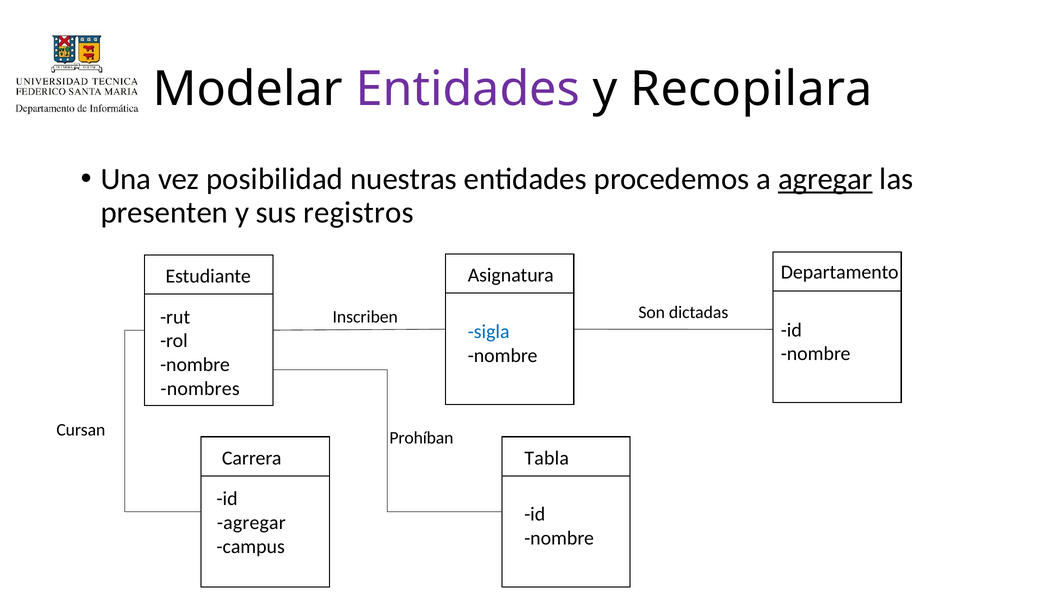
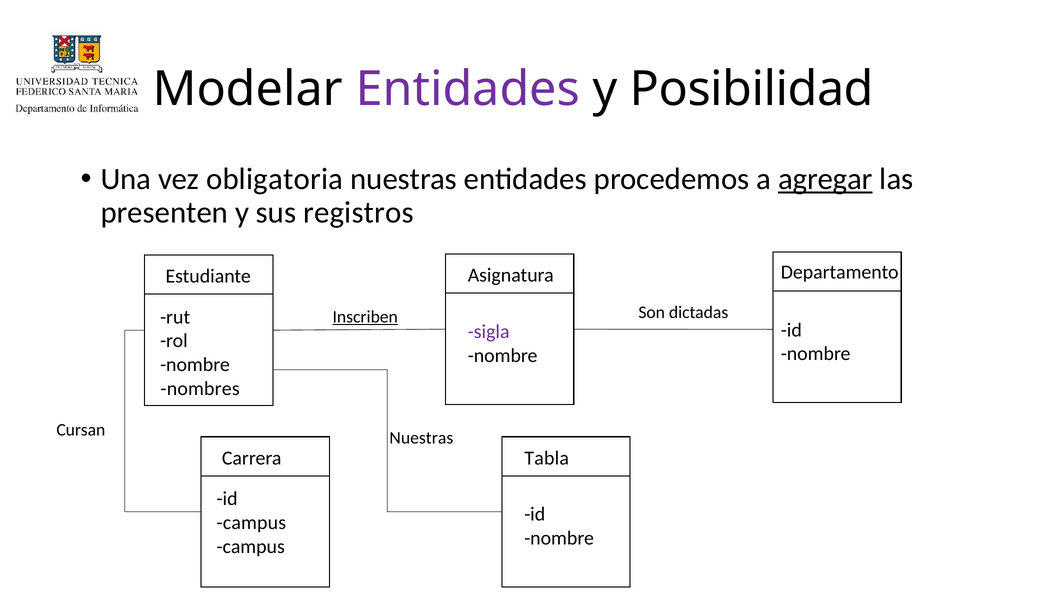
Recopilara: Recopilara -> Posibilidad (752, 89)
posibilidad: posibilidad -> obligatoria (275, 179)
Inscriben underline: none -> present (365, 317)
sigla colour: blue -> purple (489, 331)
Cursan Prohíban: Prohíban -> Nuestras (421, 438)
agregar: agregar -> campus (251, 522)
